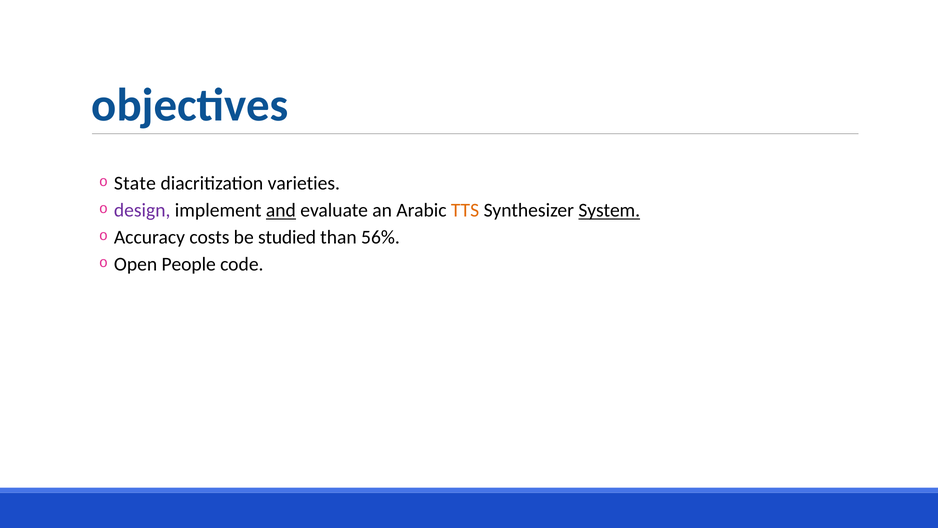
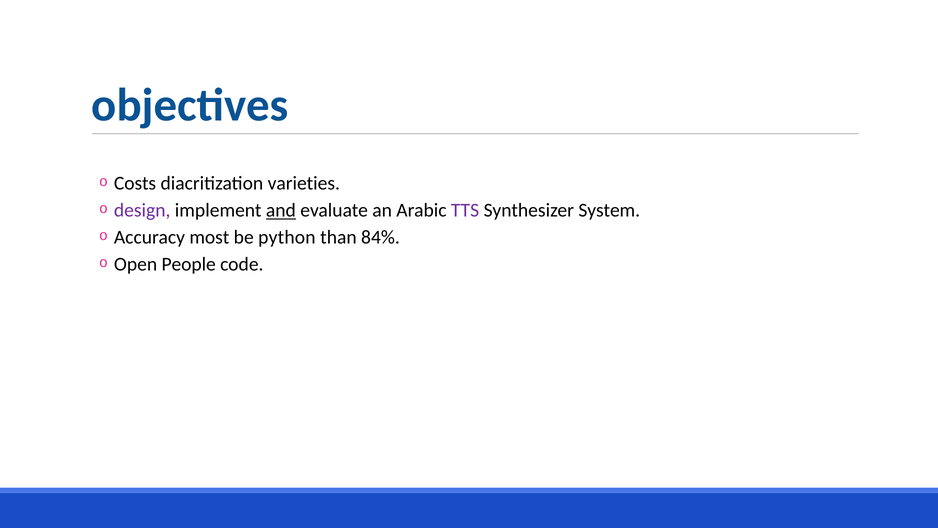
State: State -> Costs (135, 183)
TTS colour: orange -> purple (465, 210)
System underline: present -> none (609, 210)
costs: costs -> most (209, 237)
studied: studied -> python (287, 237)
56%: 56% -> 84% (380, 237)
